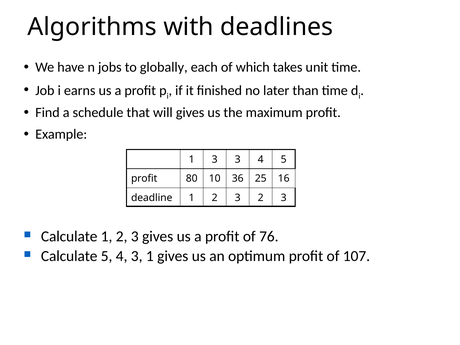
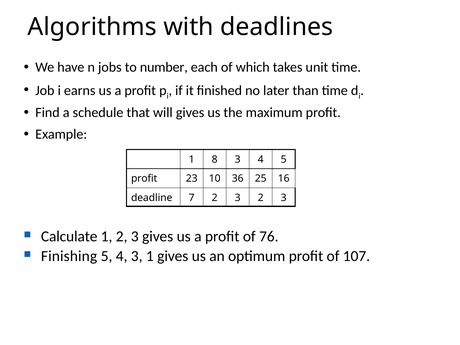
globally: globally -> number (164, 67)
1 3: 3 -> 8 (215, 159)
80: 80 -> 23 (192, 178)
deadline 1: 1 -> 7 (192, 198)
Calculate: Calculate -> Finishing (69, 256)
